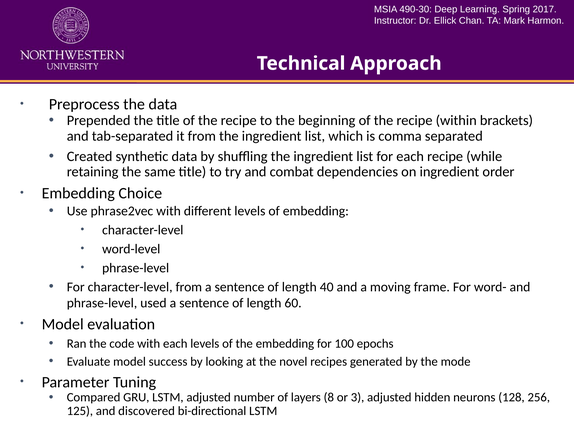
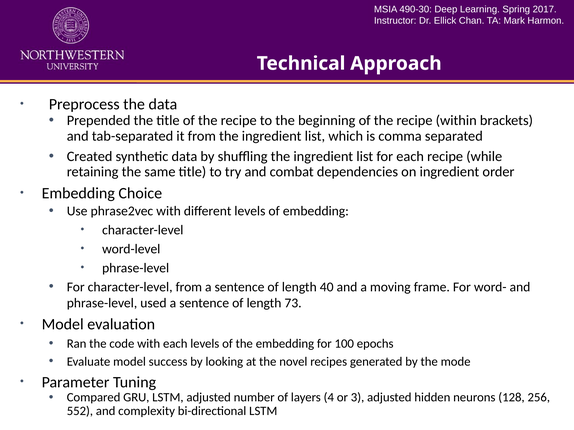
60: 60 -> 73 (293, 303)
8: 8 -> 4 (329, 398)
125: 125 -> 552 (80, 412)
discovered: discovered -> complexity (147, 412)
